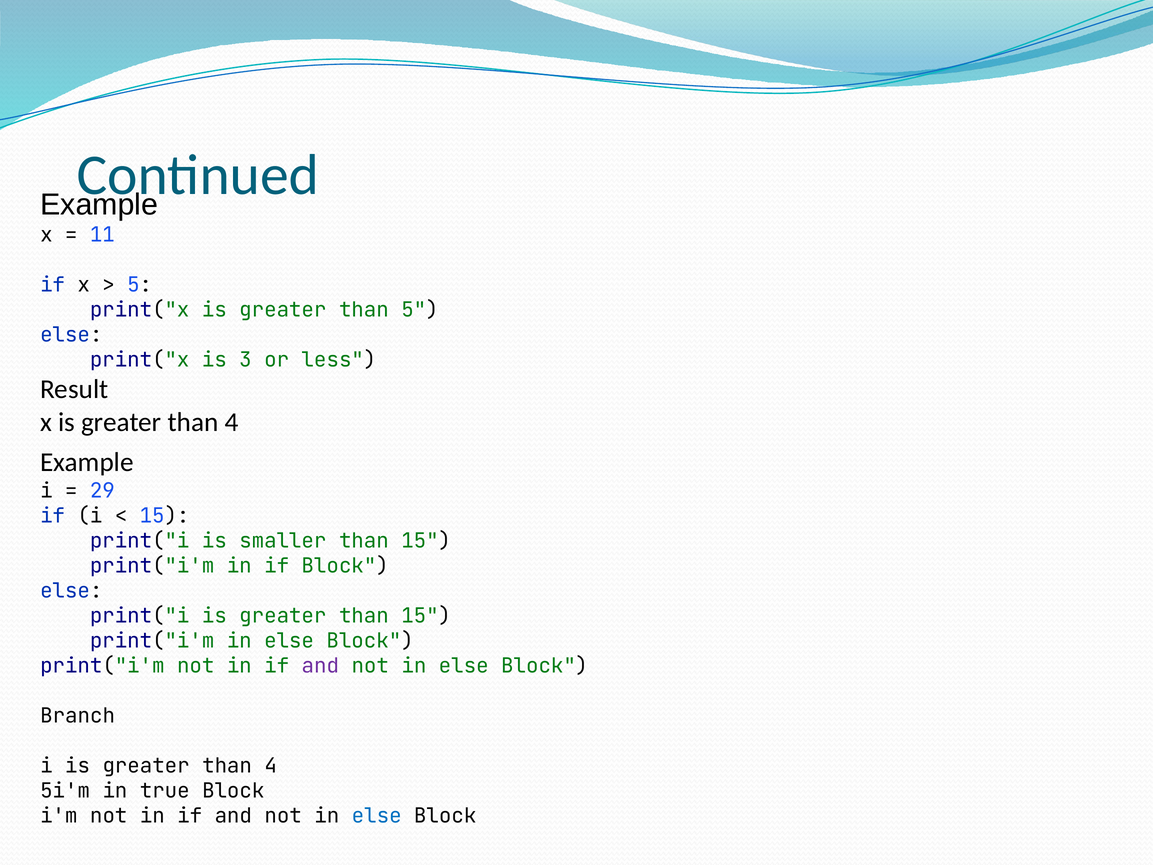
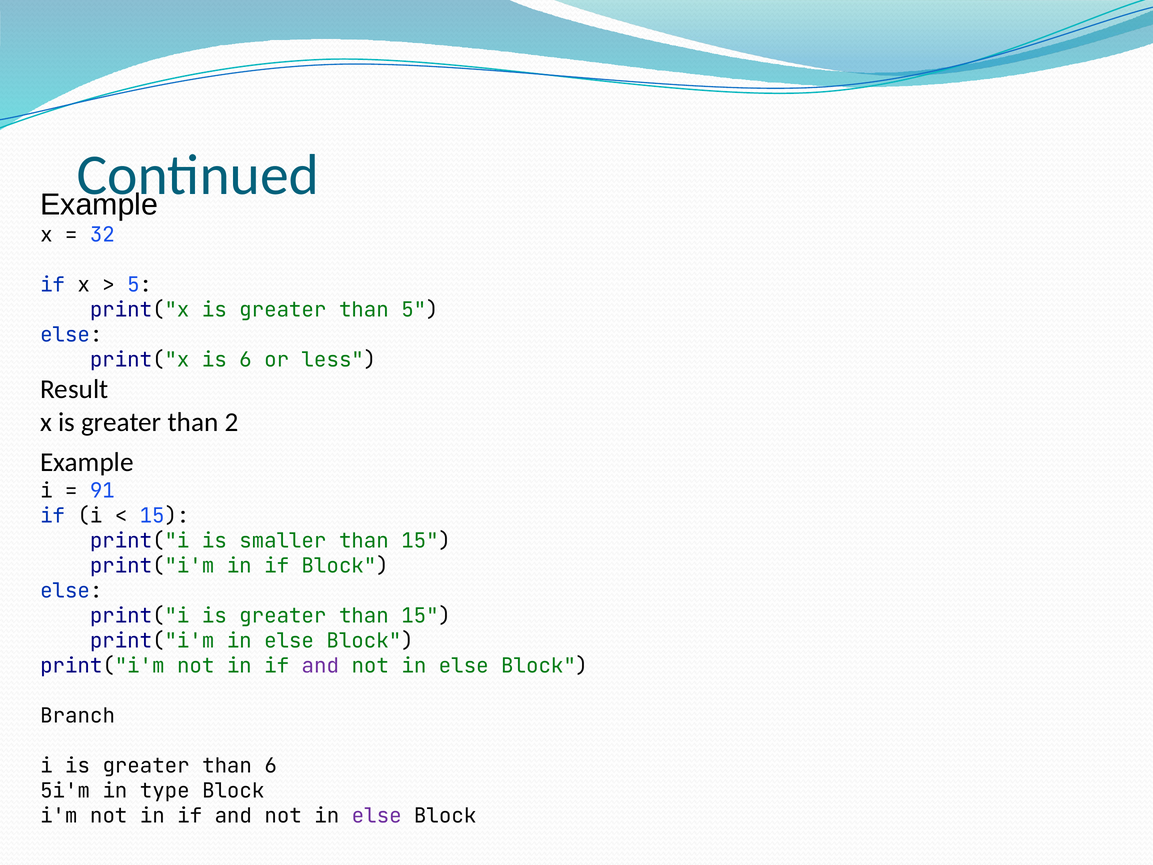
11: 11 -> 32 (102, 235)
is 3: 3 -> 6 (245, 360)
4: 4 -> 2 (231, 422)
29: 29 -> 91 (102, 491)
4: 4 -> 6 (271, 766)
true: true -> type (165, 791)
else colour: blue -> purple (377, 816)
